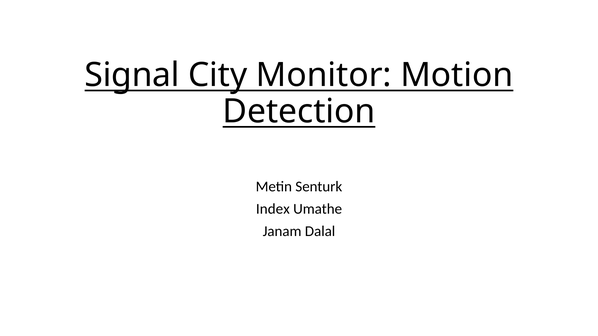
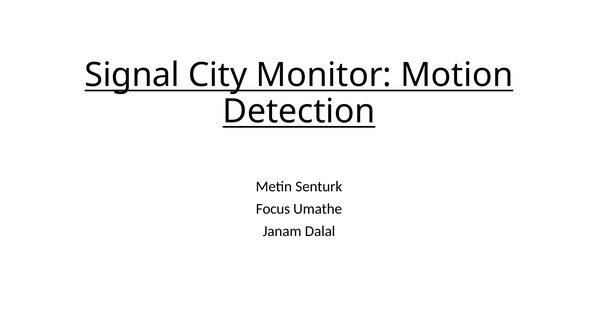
Index: Index -> Focus (273, 209)
